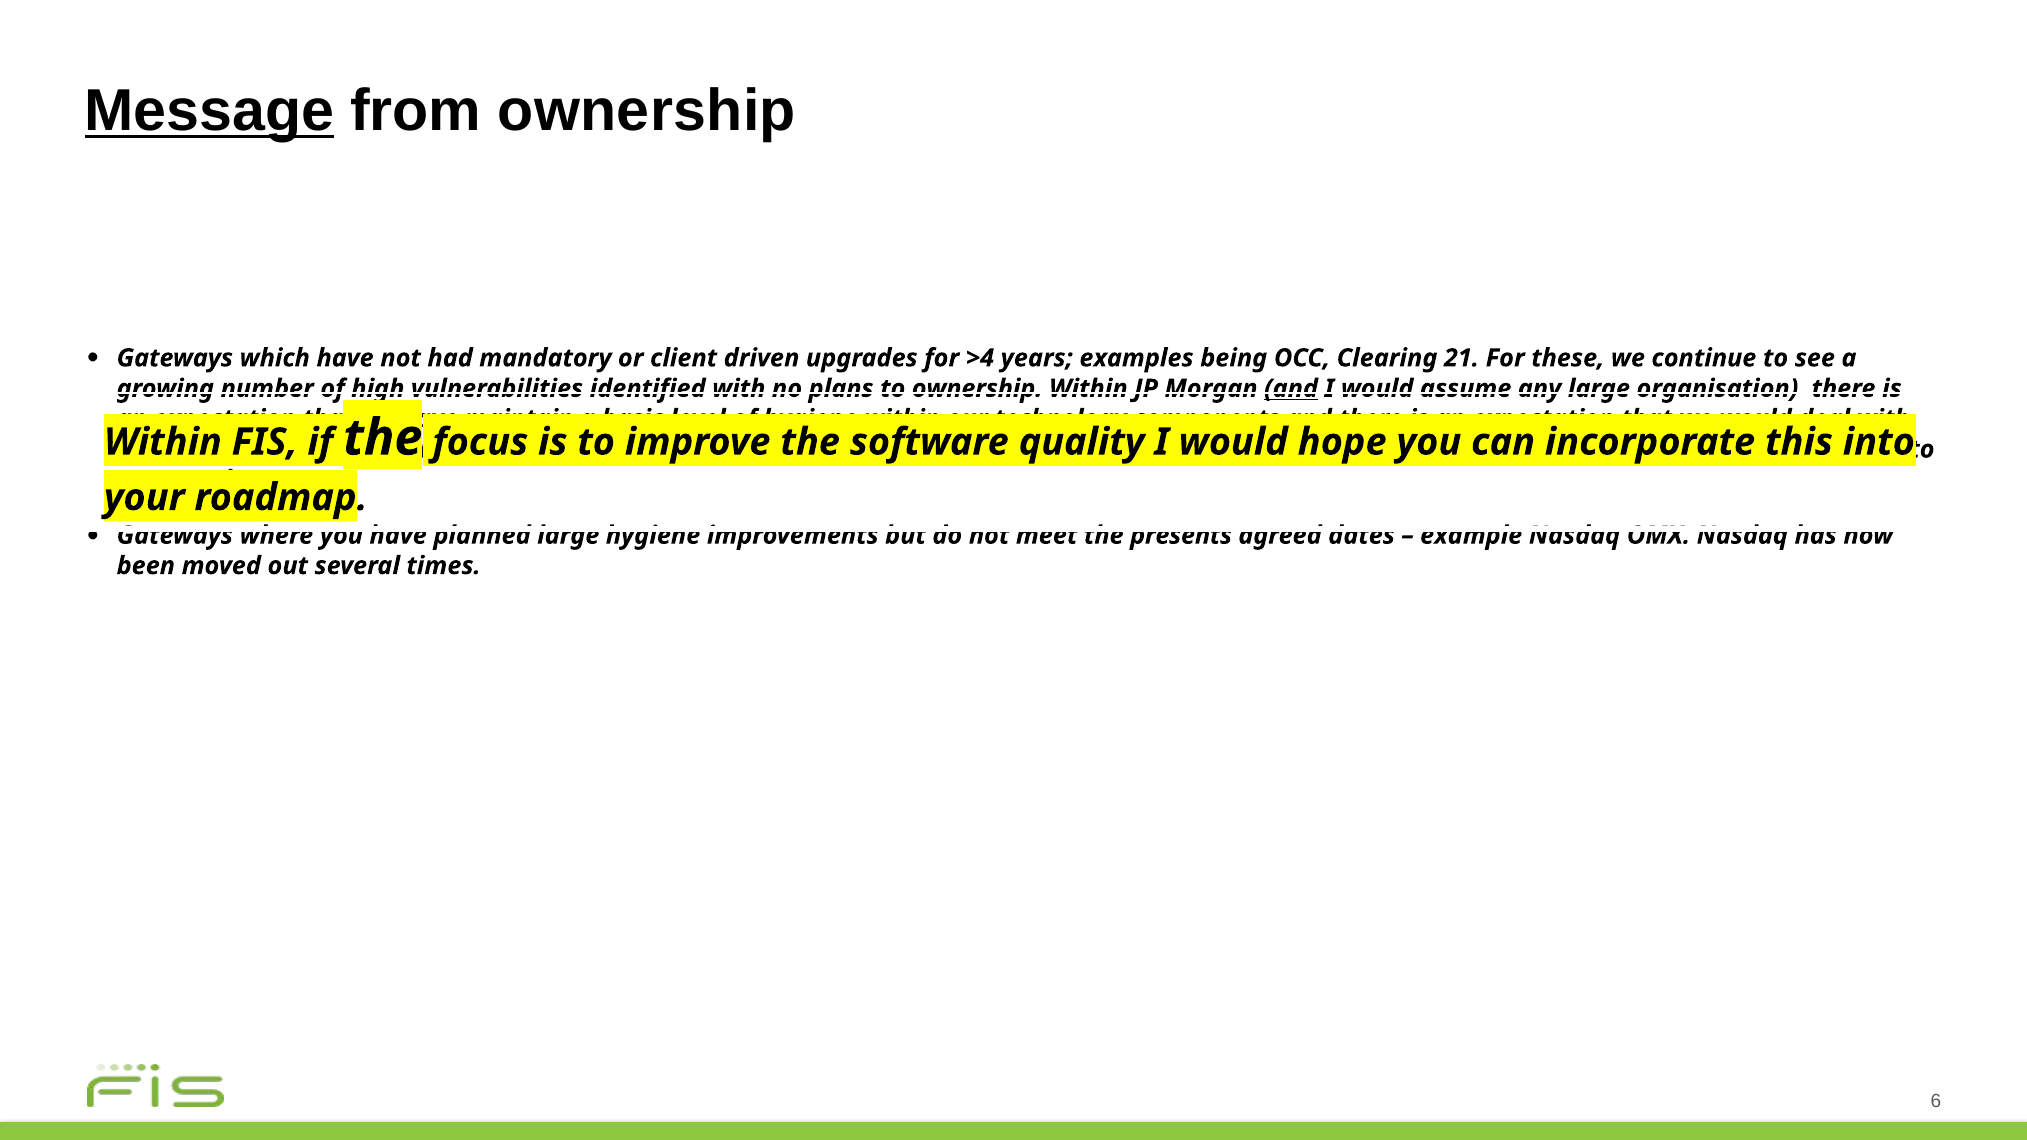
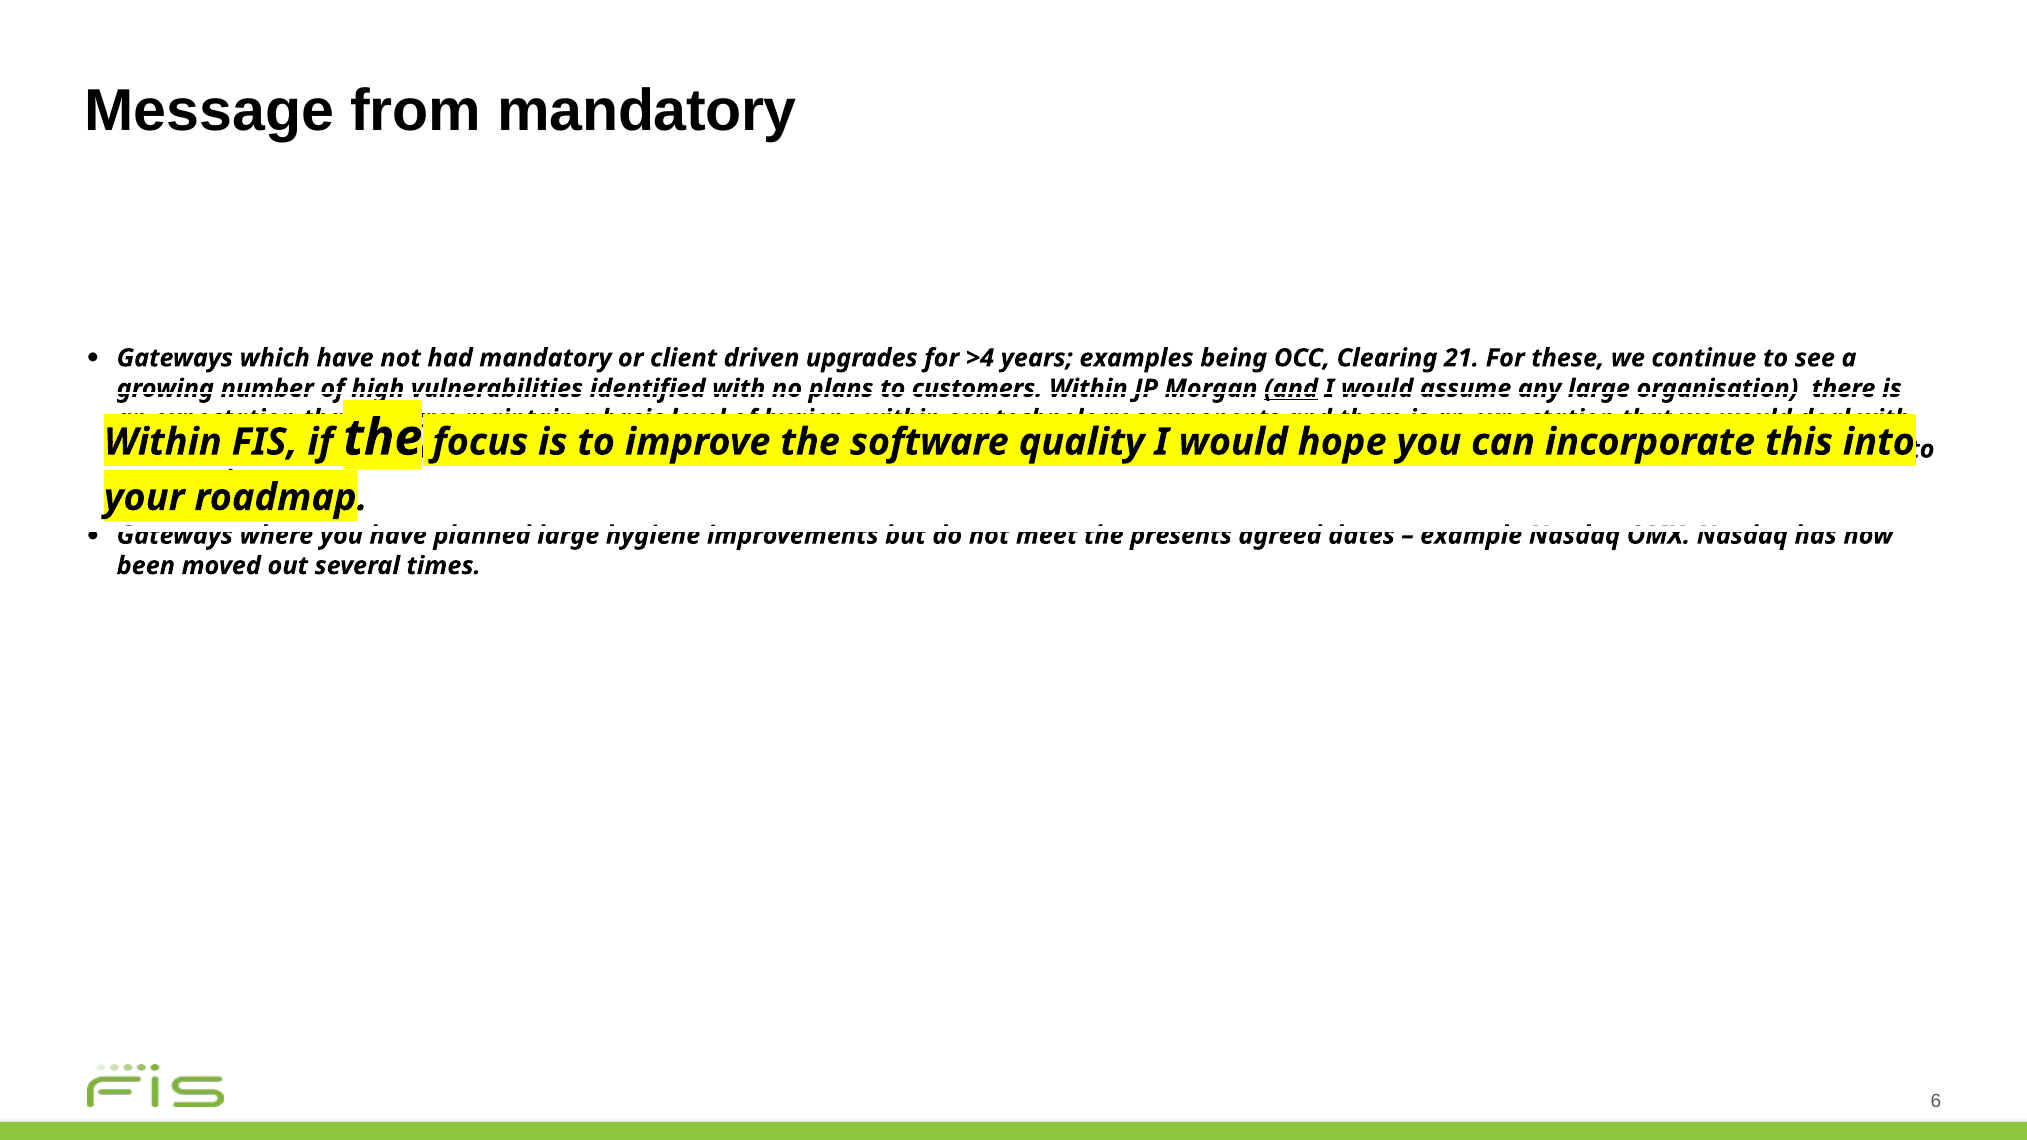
Message underline: present -> none (209, 111)
from ownership: ownership -> mandatory (647, 111)
to ownership: ownership -> customers (977, 389)
